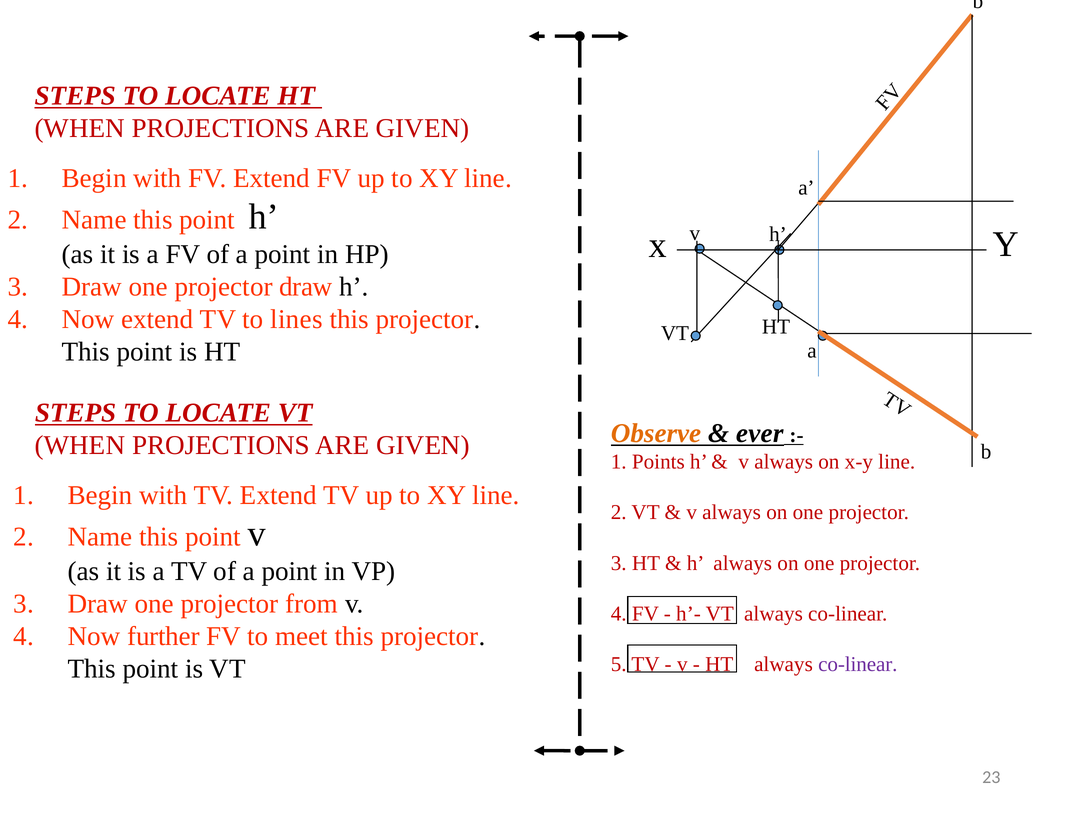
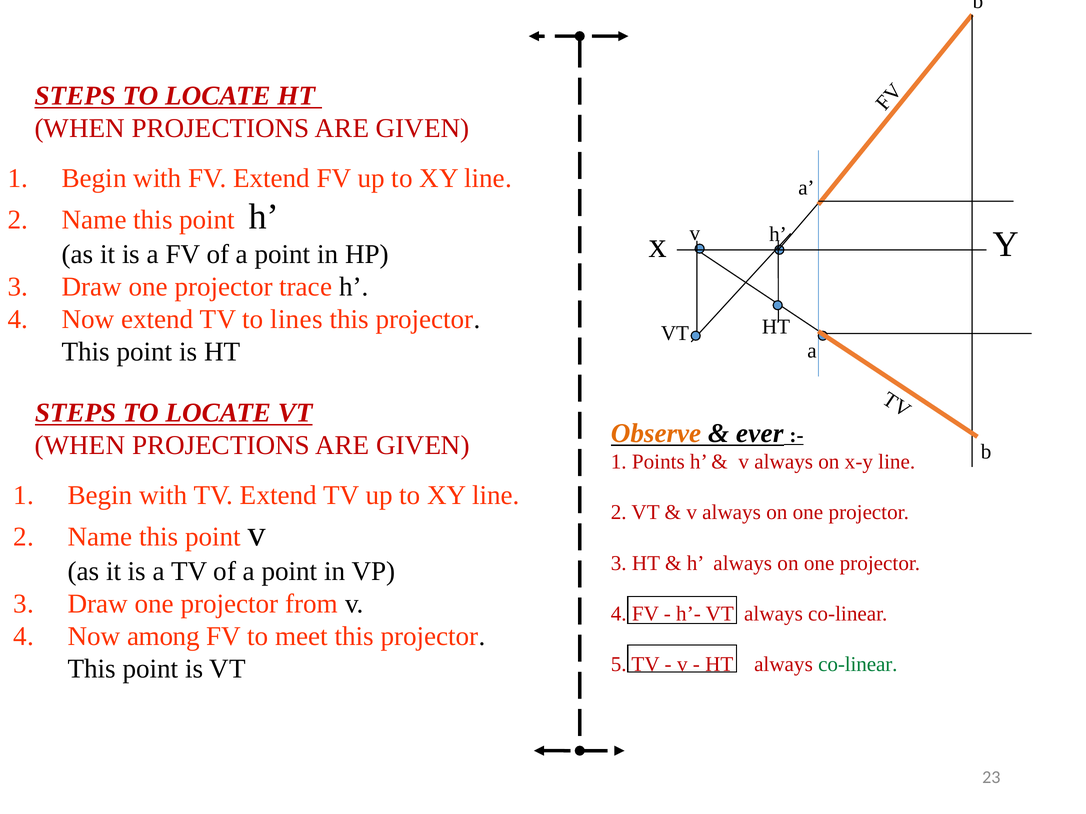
projector draw: draw -> trace (306, 287)
further: further -> among (163, 637)
co-linear colour: purple -> green (858, 665)
